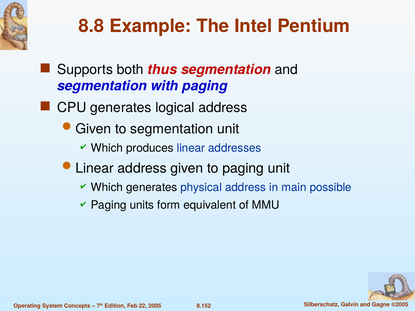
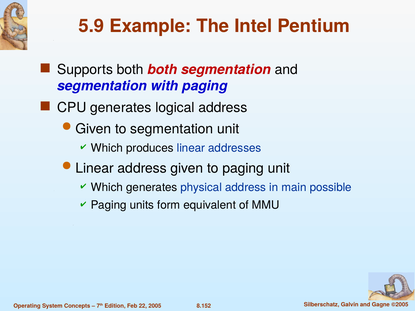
8.8: 8.8 -> 5.9 (91, 26)
both thus: thus -> both (162, 70)
